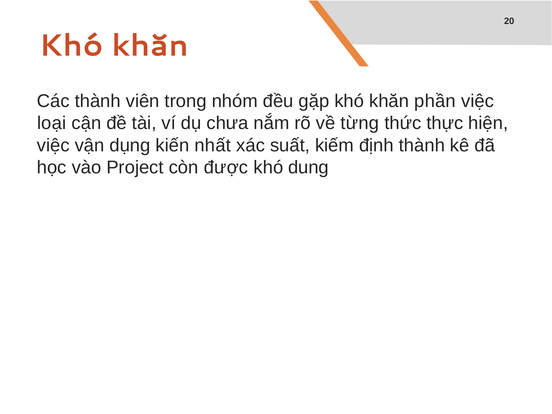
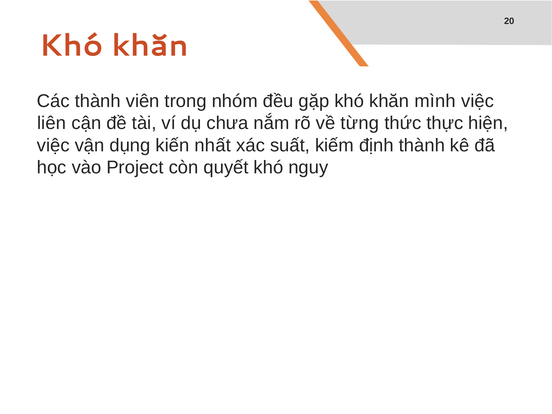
phần: phần -> mình (435, 101)
loại: loại -> liên (52, 123)
được: được -> quyết (226, 167)
dung: dung -> nguy (308, 167)
